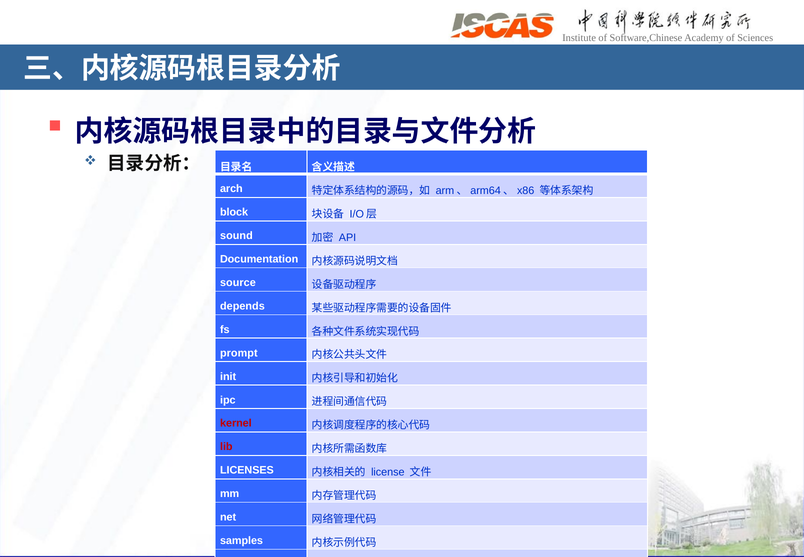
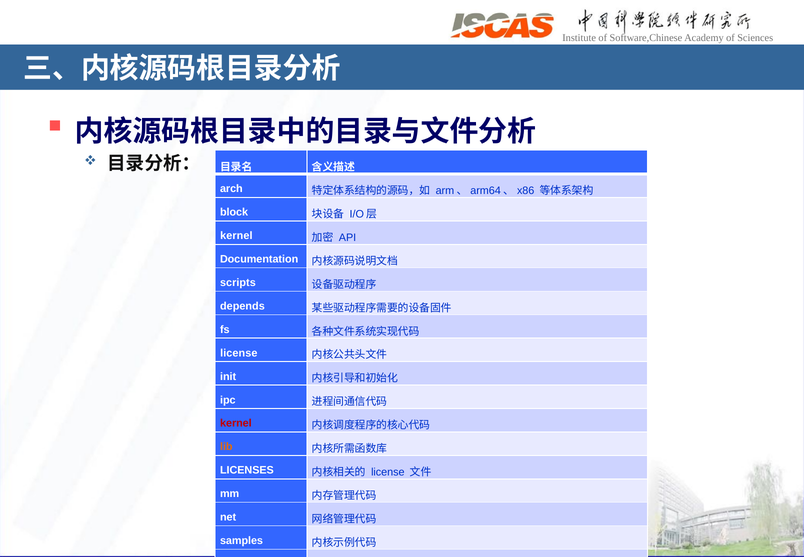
sound: sound -> kernel (236, 236)
source: source -> scripts (238, 283)
prompt: prompt -> license (239, 353)
lib colour: red -> orange (226, 447)
